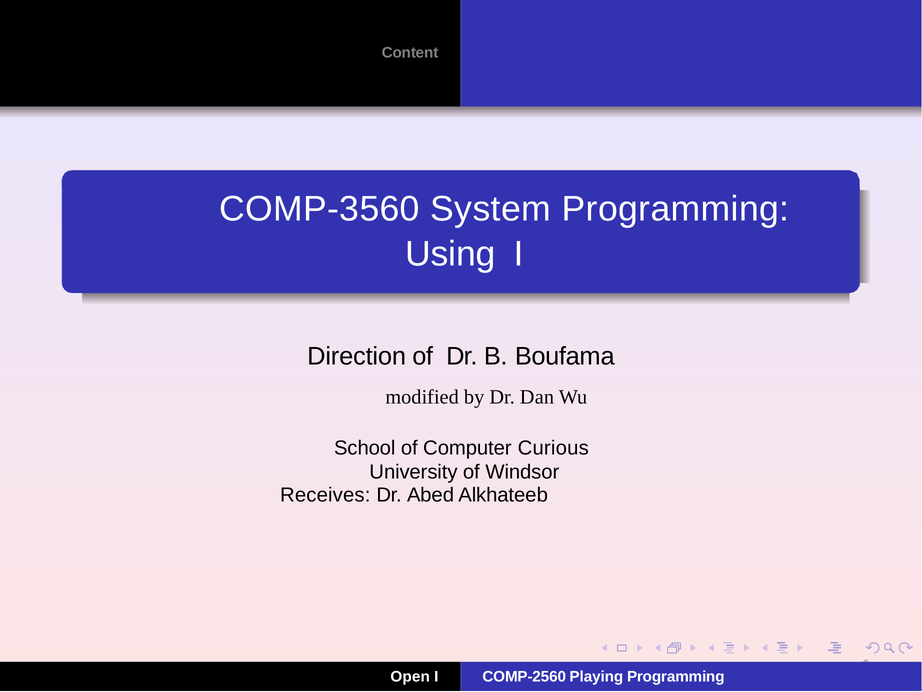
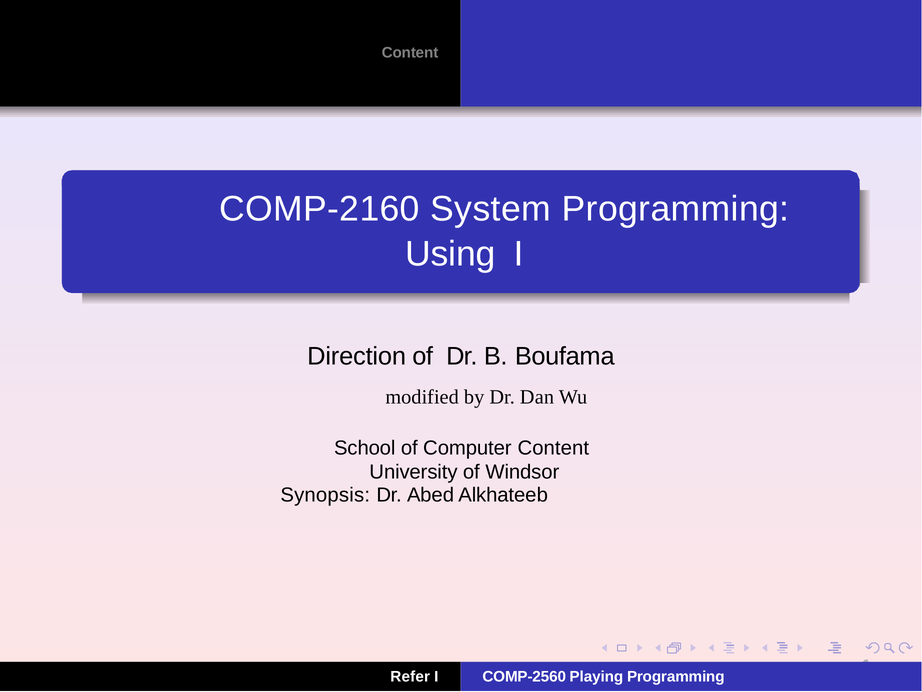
COMP-3560: COMP-3560 -> COMP-2160 (319, 209)
Computer Curious: Curious -> Content (553, 448)
Receives: Receives -> Synopsis (325, 495)
Open: Open -> Refer (410, 677)
